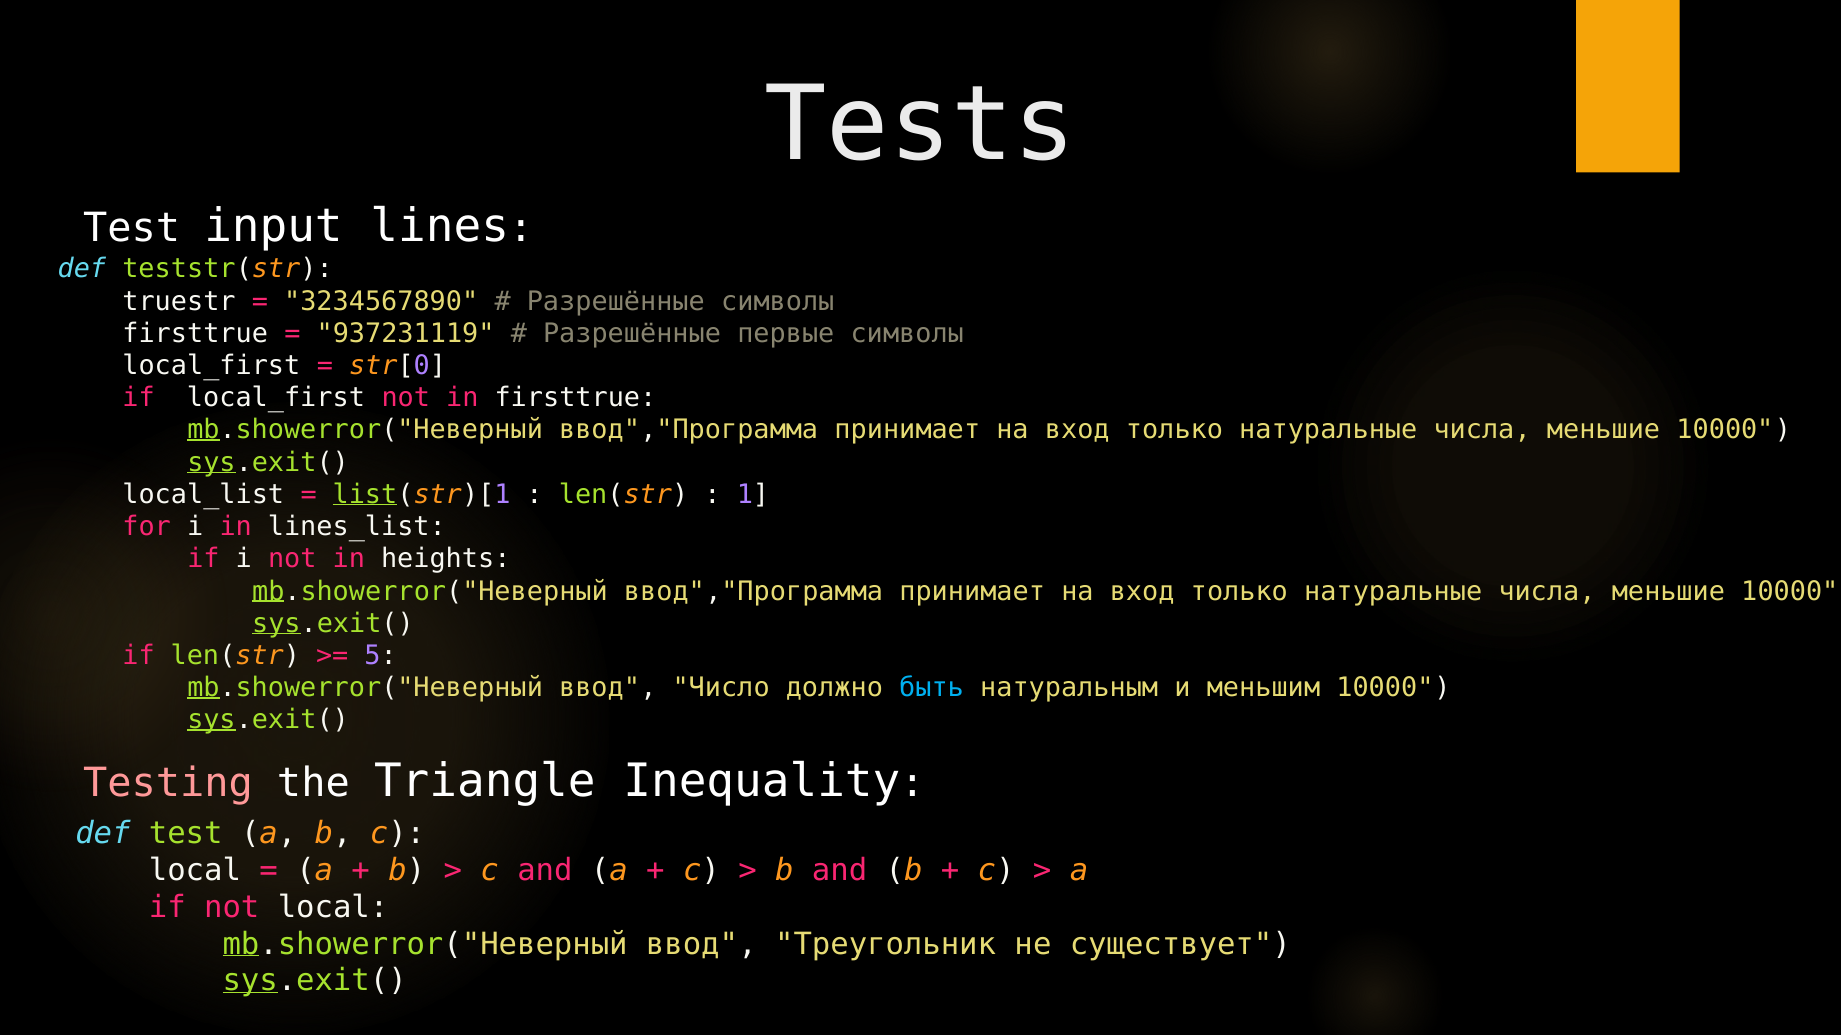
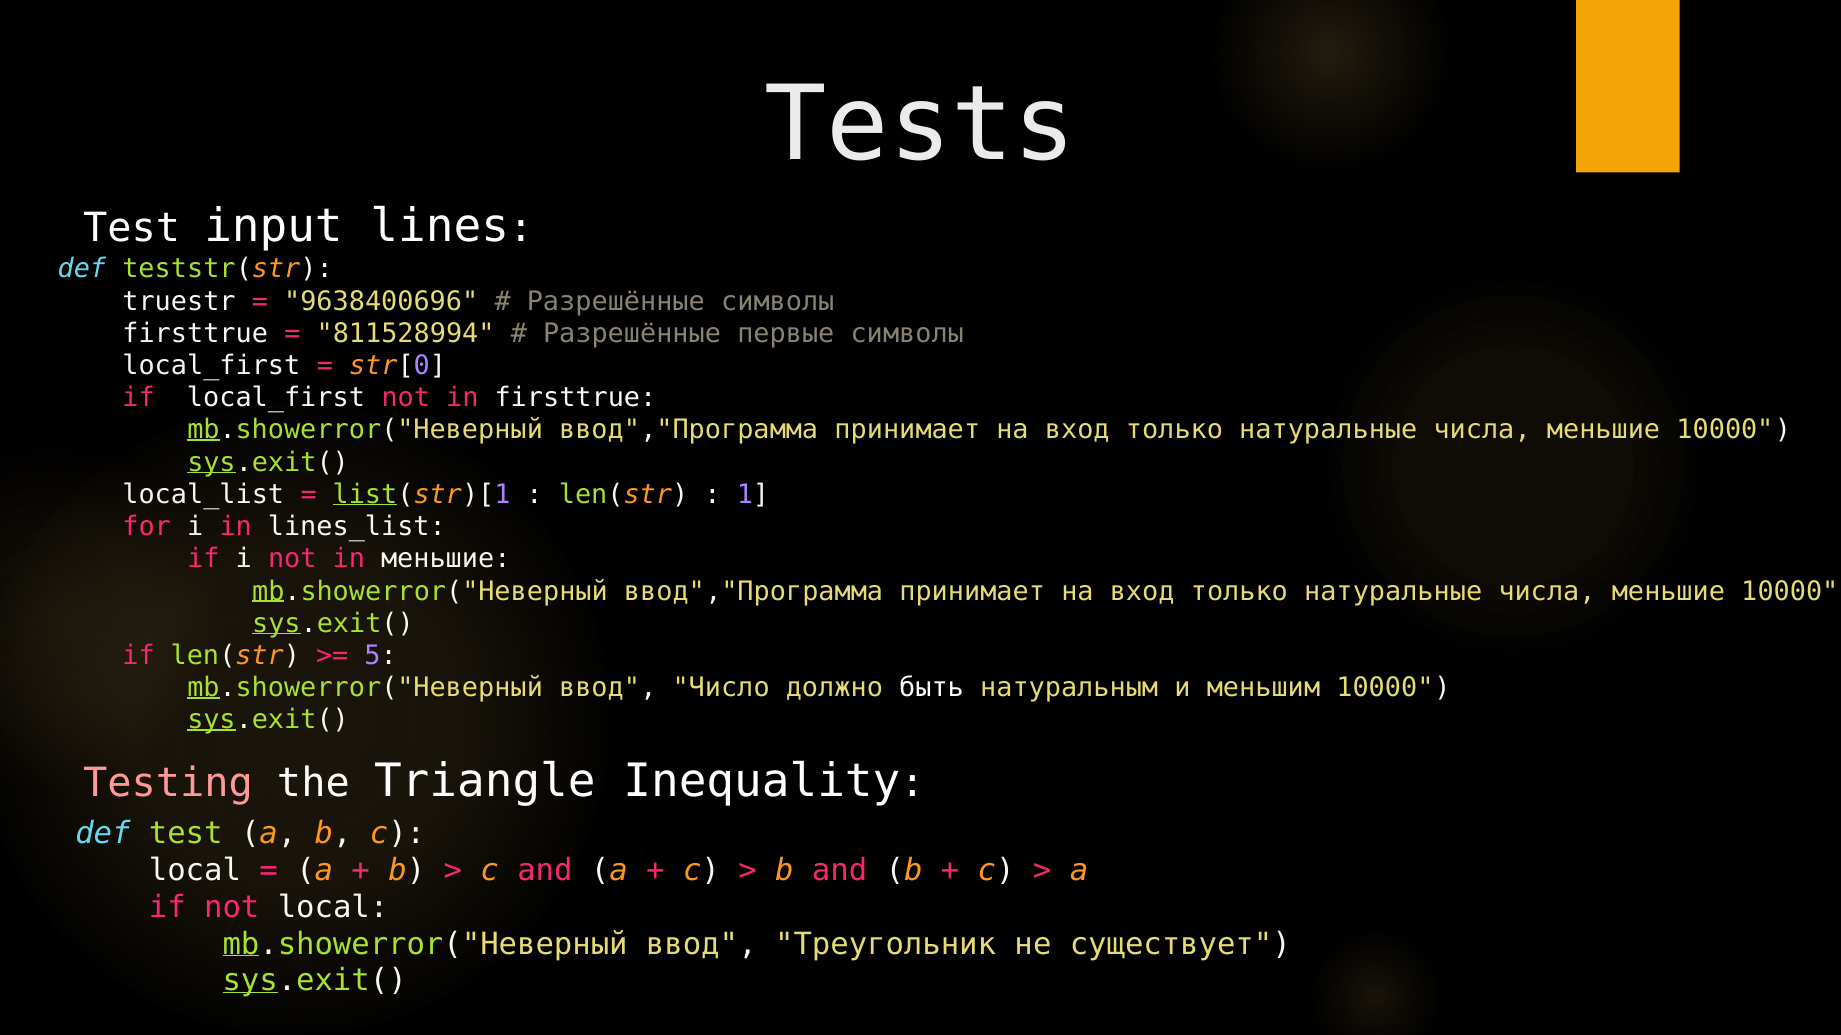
3234567890: 3234567890 -> 9638400696 (381, 301)
937231119: 937231119 -> 811528994 (406, 334)
in heights: heights -> меньшие (446, 559)
быть colour: light blue -> white (932, 688)
